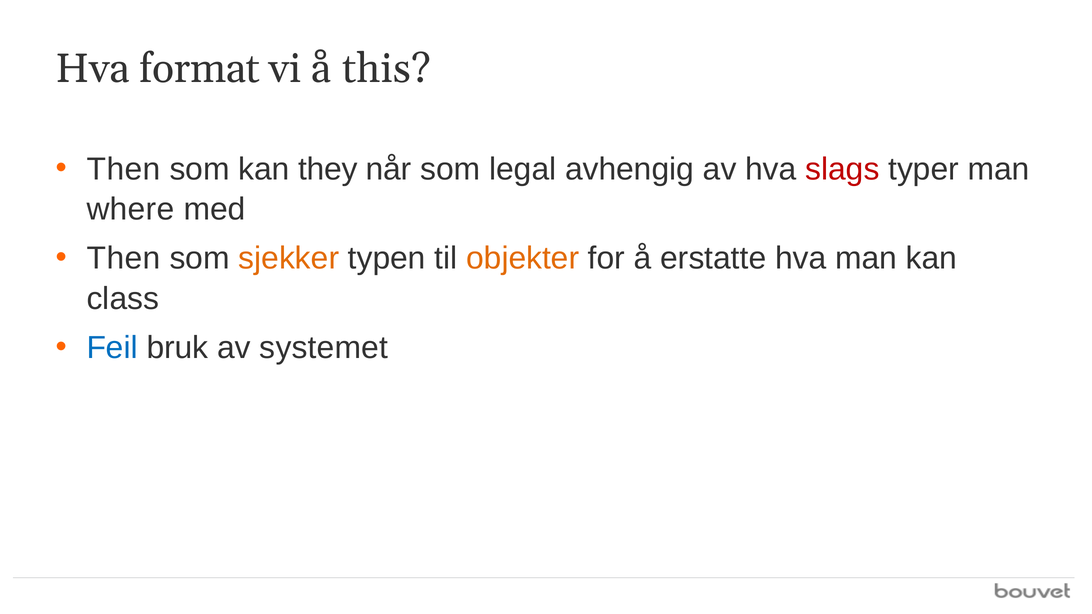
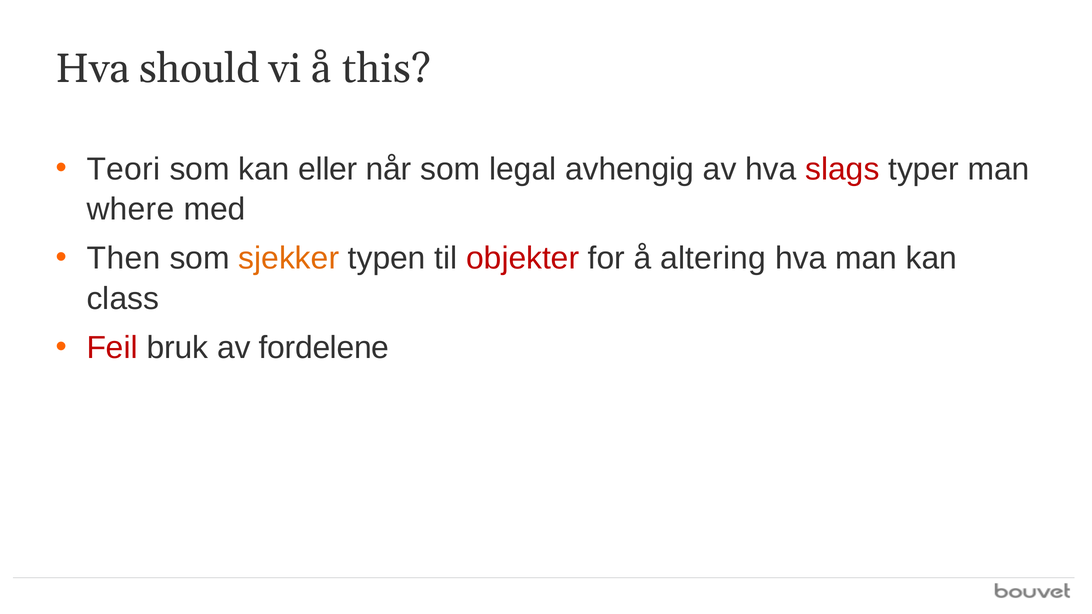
format: format -> should (200, 69)
Then: Then -> Teori (124, 169)
they: they -> eller (328, 169)
objekter colour: orange -> red (523, 258)
erstatte: erstatte -> altering (713, 258)
Feil colour: blue -> red (112, 348)
systemet: systemet -> fordelene (324, 348)
